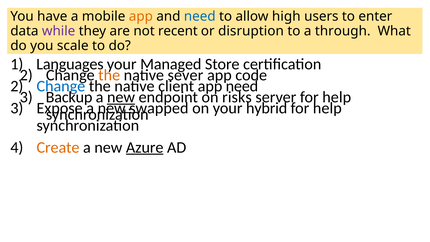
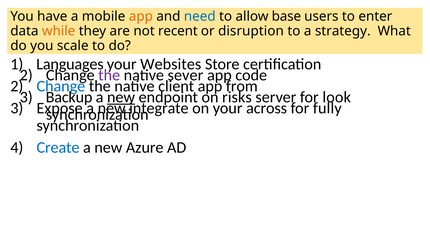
high: high -> base (286, 17)
while colour: purple -> orange (59, 31)
through: through -> strategy (343, 31)
Managed: Managed -> Websites (171, 64)
the colour: orange -> purple (109, 75)
app need: need -> from (242, 86)
server for help: help -> look (337, 97)
swapped: swapped -> integrate (159, 108)
hybrid: hybrid -> across (267, 108)
help: help -> fully (327, 108)
Create colour: orange -> blue (58, 147)
Azure underline: present -> none (145, 147)
